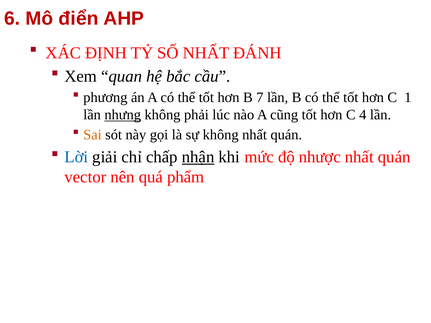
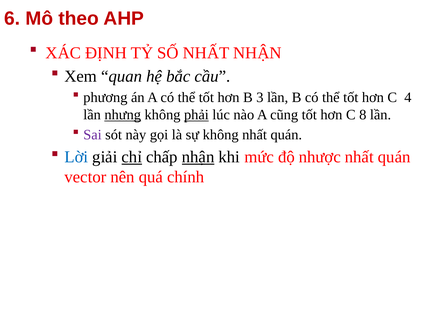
điển: điển -> theo (79, 19)
NHẤT ĐÁNH: ĐÁNH -> NHẬN (257, 53)
7: 7 -> 3 (260, 98)
1: 1 -> 4 (408, 98)
phải underline: none -> present (196, 115)
4: 4 -> 8 (363, 115)
Sai colour: orange -> purple (93, 135)
chỉ underline: none -> present (132, 157)
phẩm: phẩm -> chính (186, 177)
